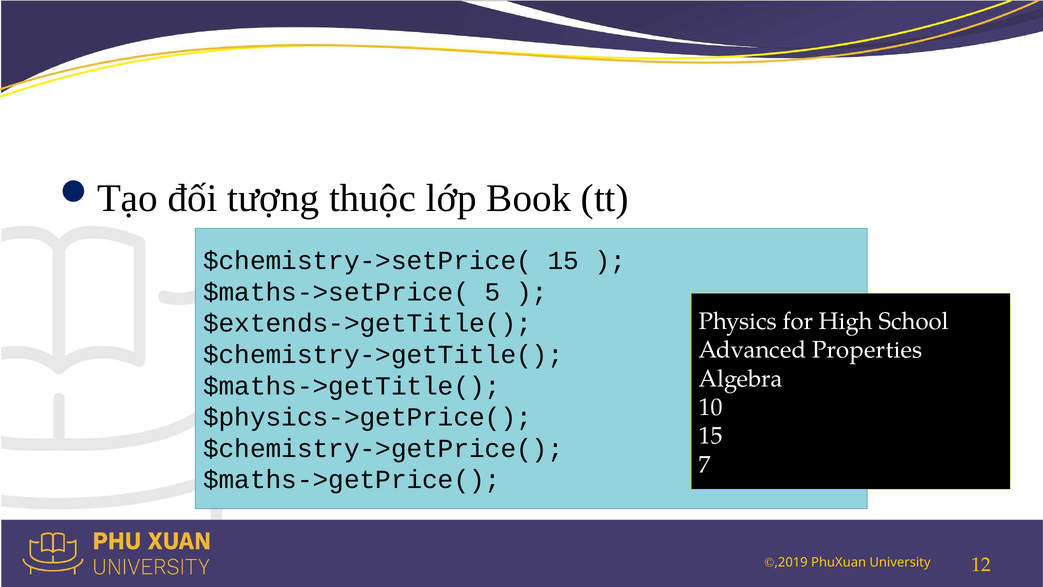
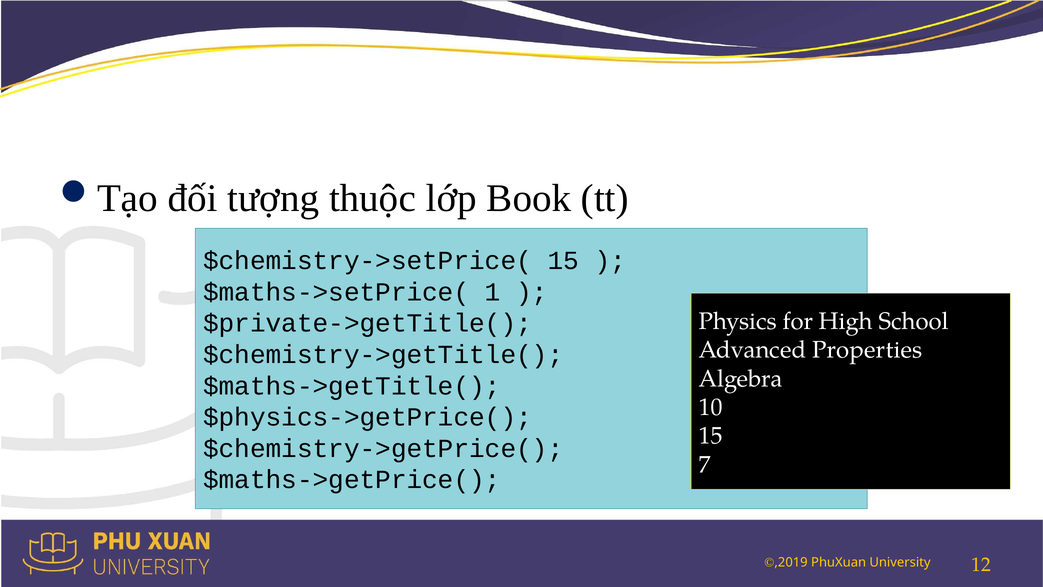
5: 5 -> 1 (493, 292)
$extends->getTitle(: $extends->getTitle( -> $private->getTitle( (368, 323)
